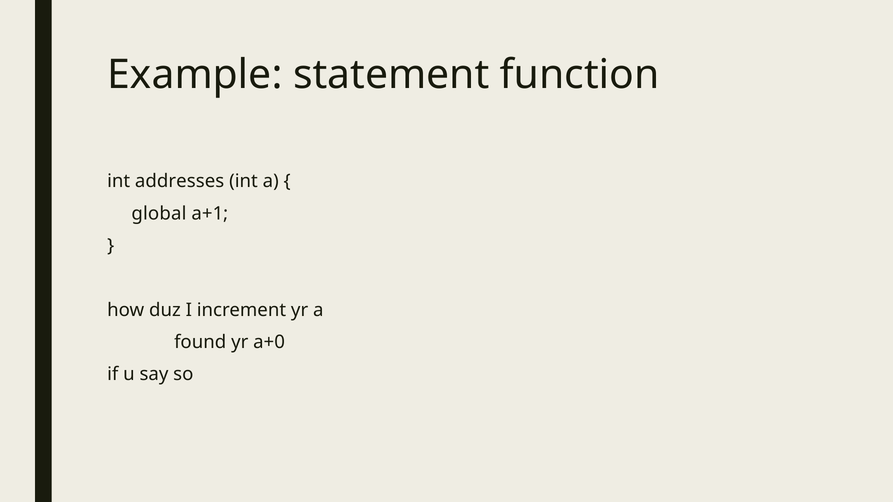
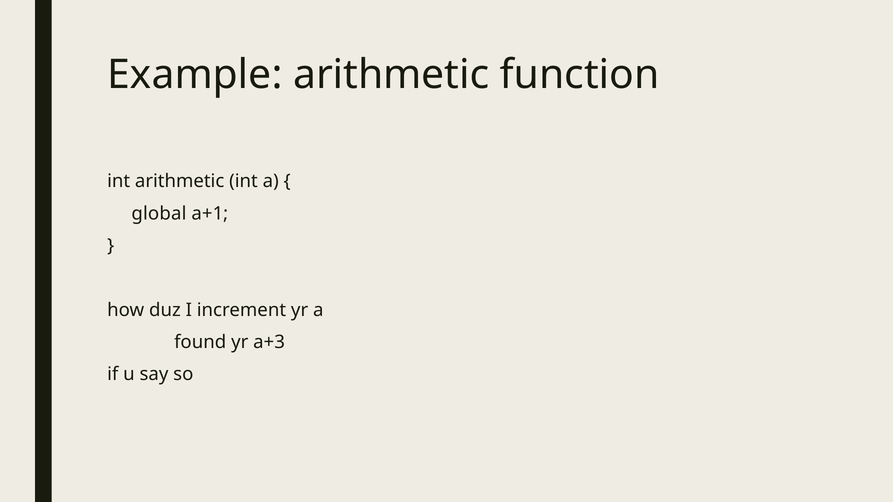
Example statement: statement -> arithmetic (391, 75)
int addresses: addresses -> arithmetic (180, 181)
a+0: a+0 -> a+3 (269, 342)
